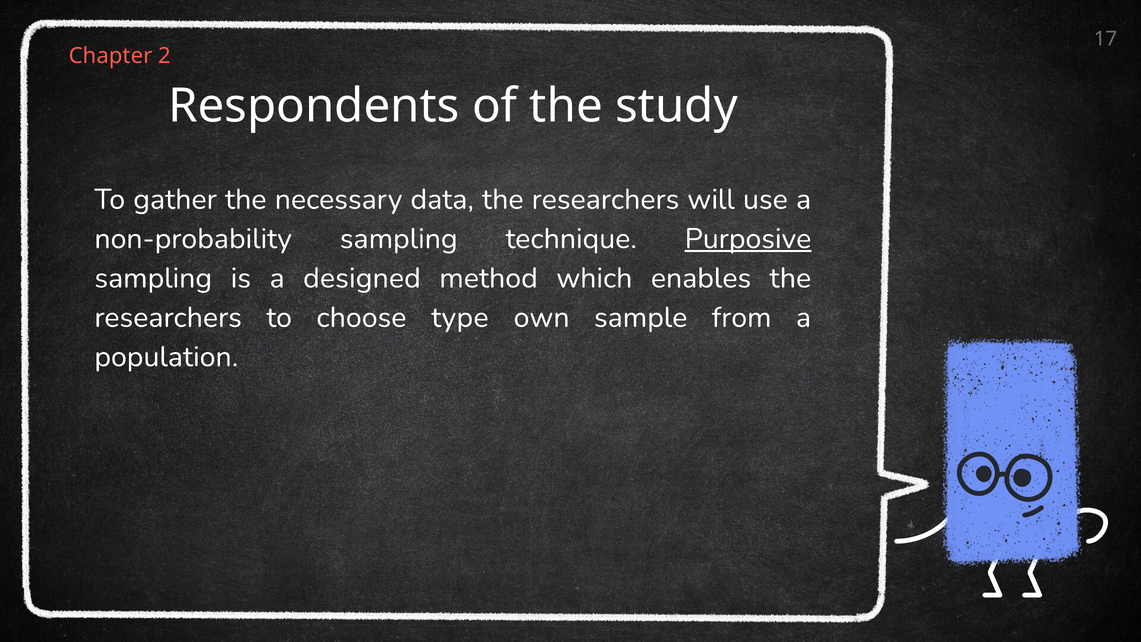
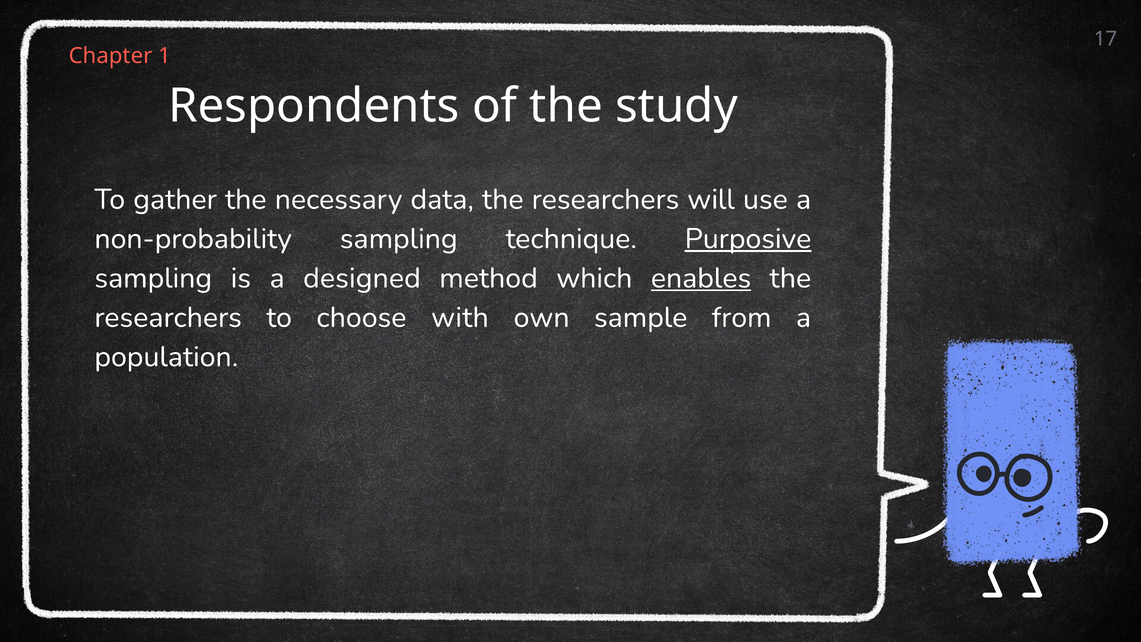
2: 2 -> 1 (164, 56)
enables underline: none -> present (701, 278)
type: type -> with (460, 317)
